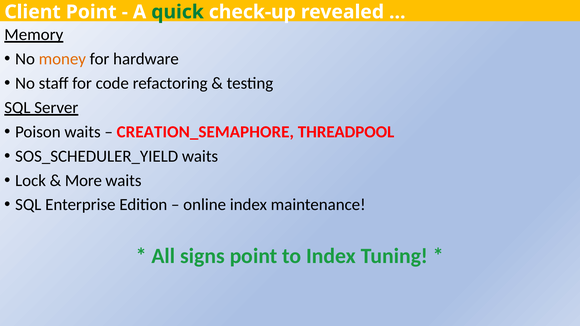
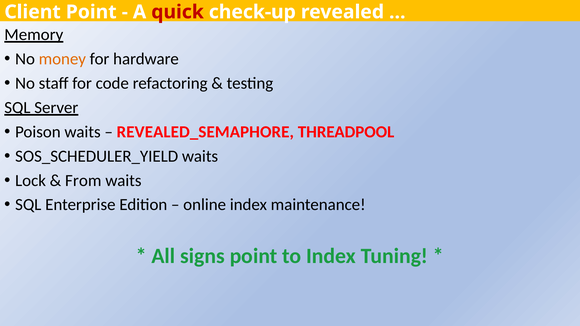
quick colour: green -> red (178, 12)
CREATION_SEMAPHORE: CREATION_SEMAPHORE -> REVEALED_SEMAPHORE (205, 132)
More: More -> From (83, 181)
